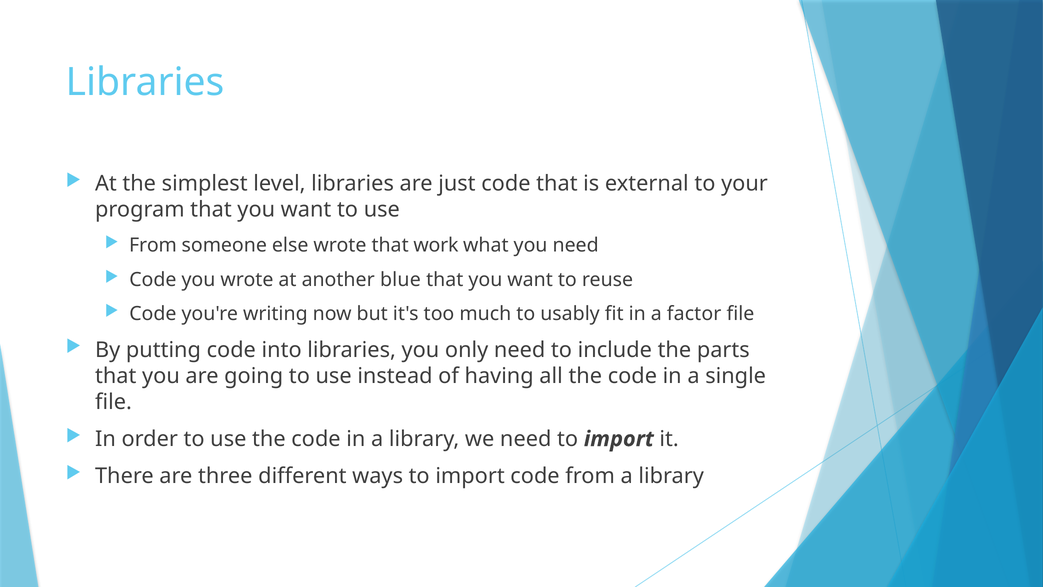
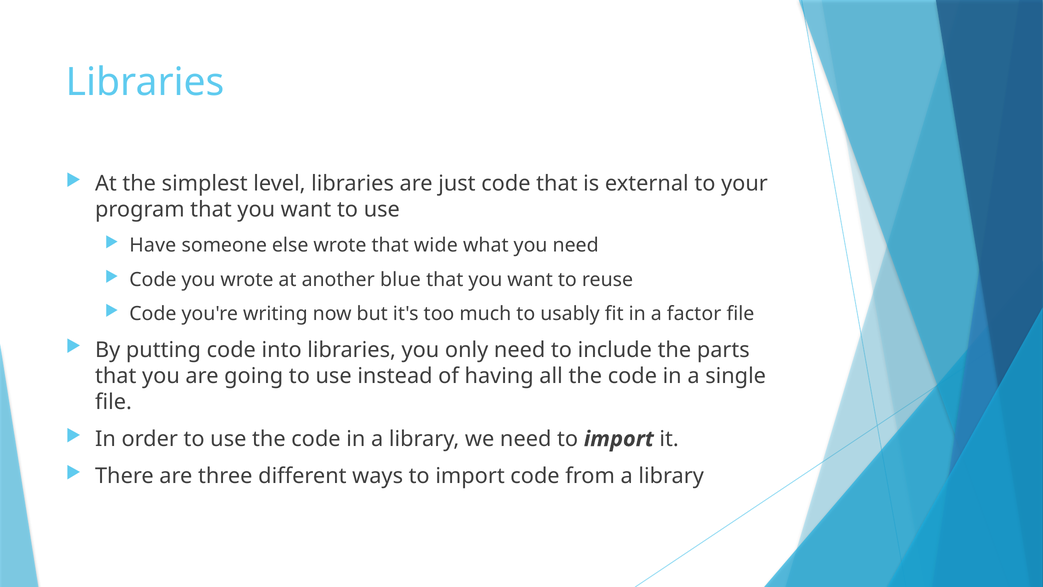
From: From -> Have (153, 245)
work: work -> wide (436, 245)
